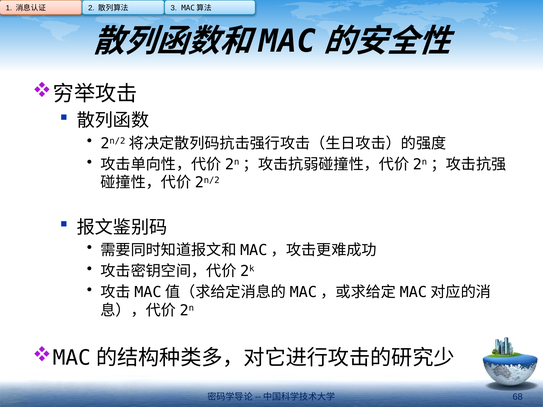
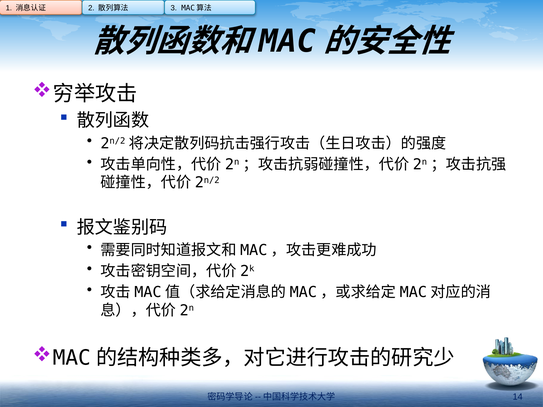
68: 68 -> 14 (518, 397)
